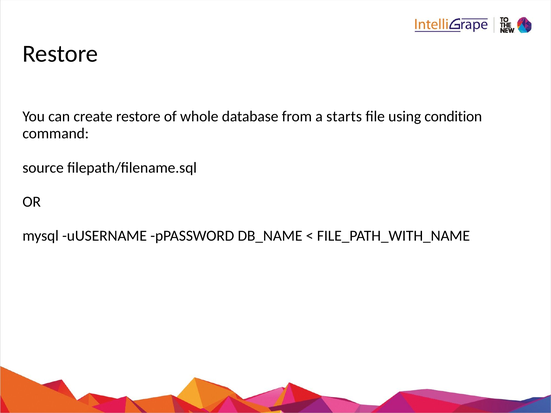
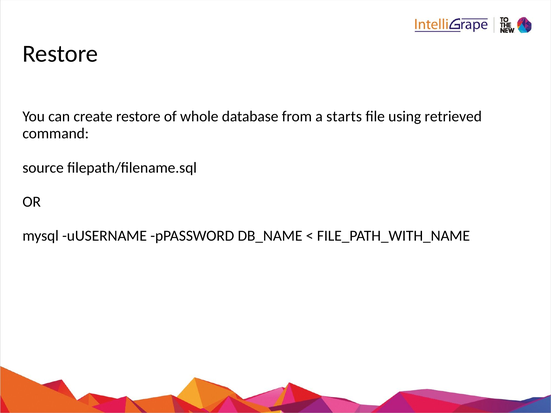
condition: condition -> retrieved (453, 116)
